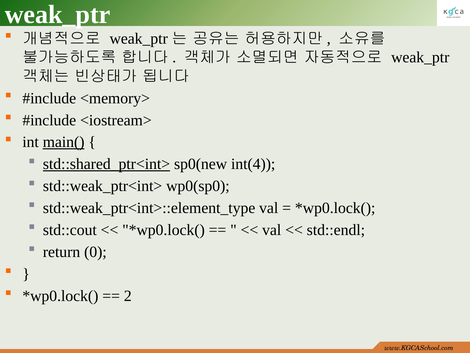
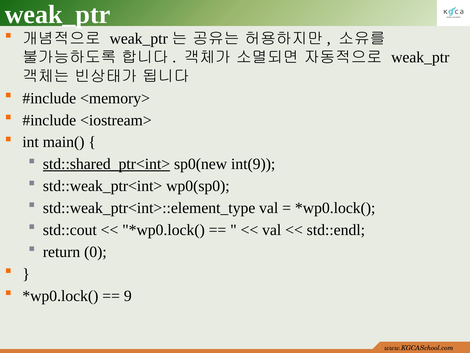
main( underline: present -> none (64, 142)
int(4: int(4 -> int(9 (253, 164)
2: 2 -> 9 (128, 295)
